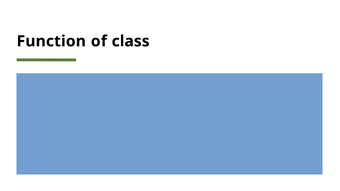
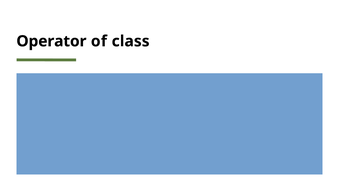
Function: Function -> Operator (51, 41)
